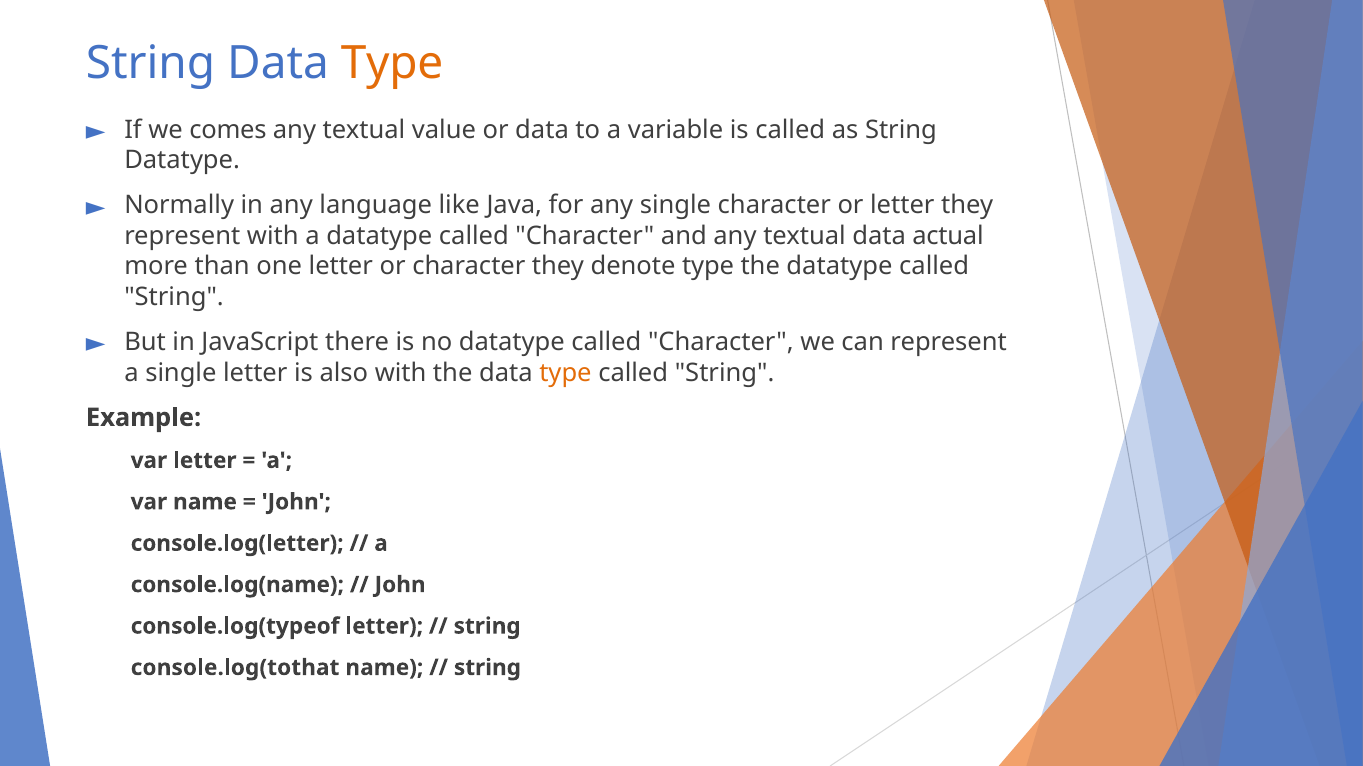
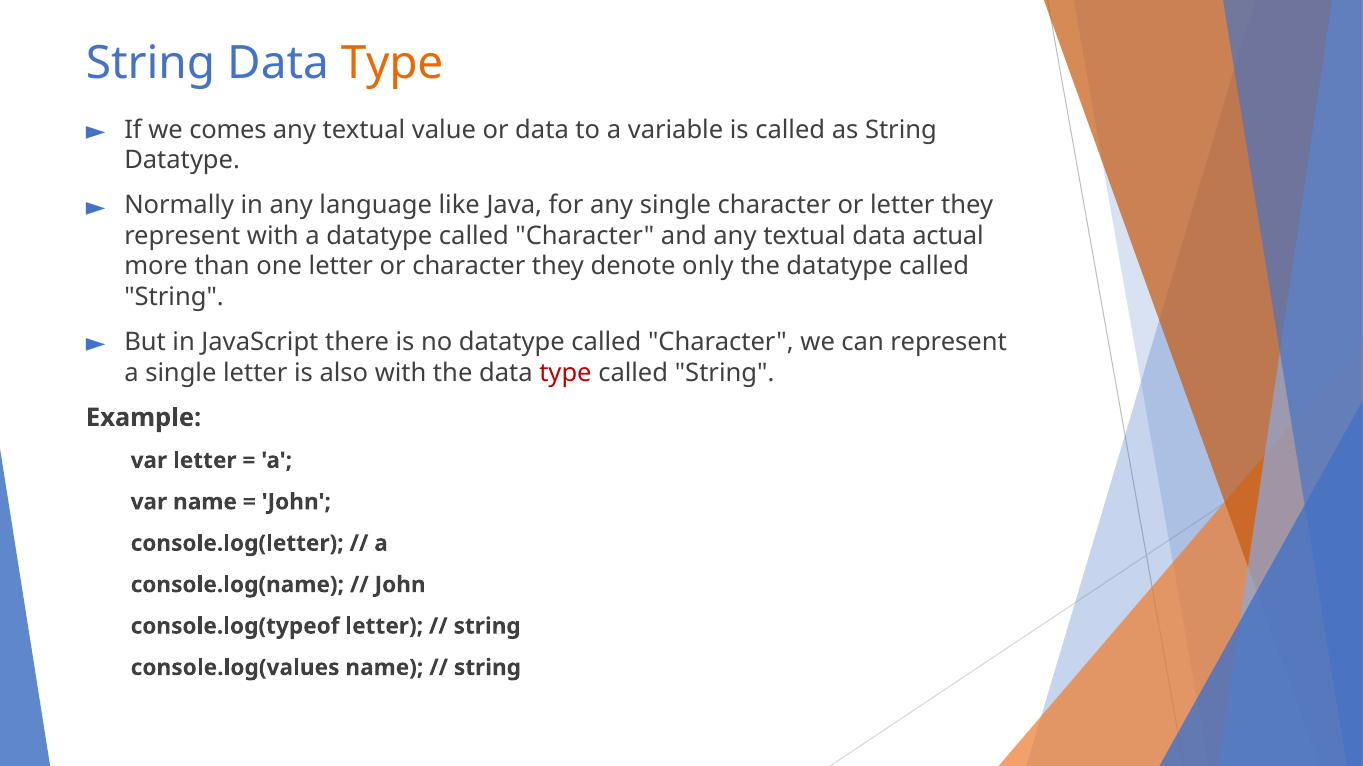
denote type: type -> only (708, 267)
type colour: orange -> red (565, 373)
console.log(tothat: console.log(tothat -> console.log(values (235, 668)
